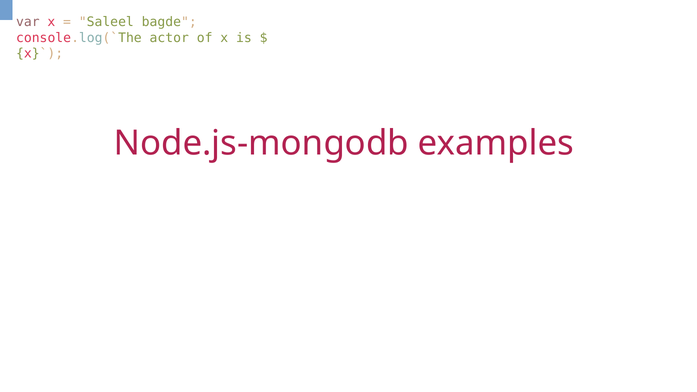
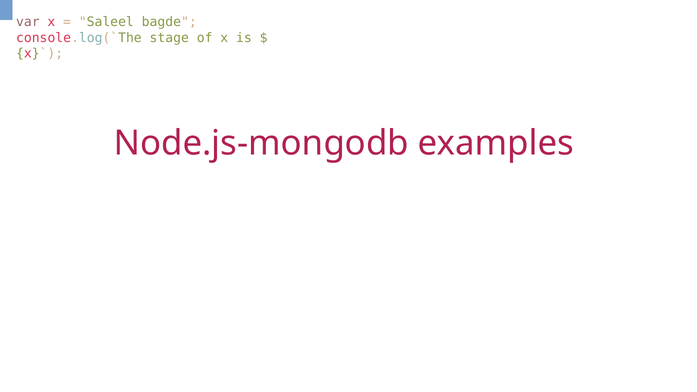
actor: actor -> stage (169, 38)
